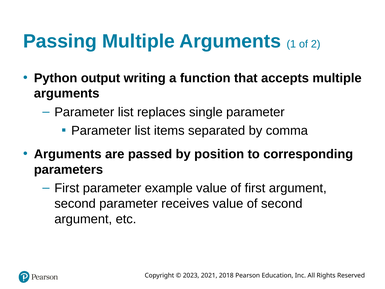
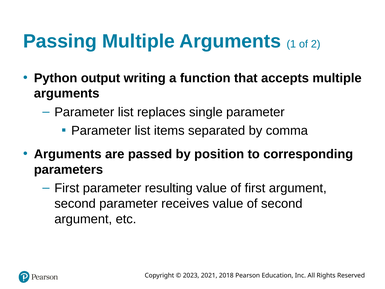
example: example -> resulting (169, 188)
